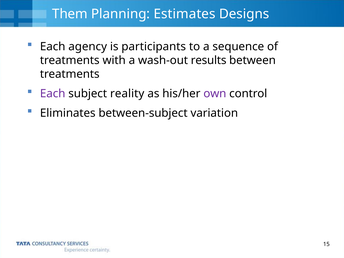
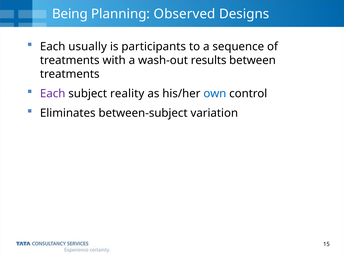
Them: Them -> Being (70, 14)
Estimates: Estimates -> Observed (185, 14)
agency: agency -> usually (88, 47)
own colour: purple -> blue (215, 94)
